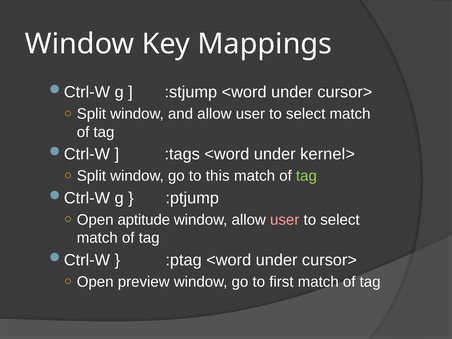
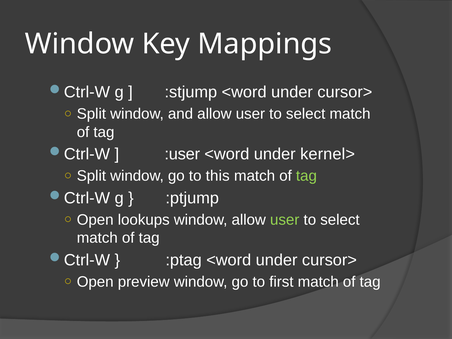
:tags: :tags -> :user (182, 154)
aptitude: aptitude -> lookups (144, 220)
user colour: pink -> light green (285, 220)
